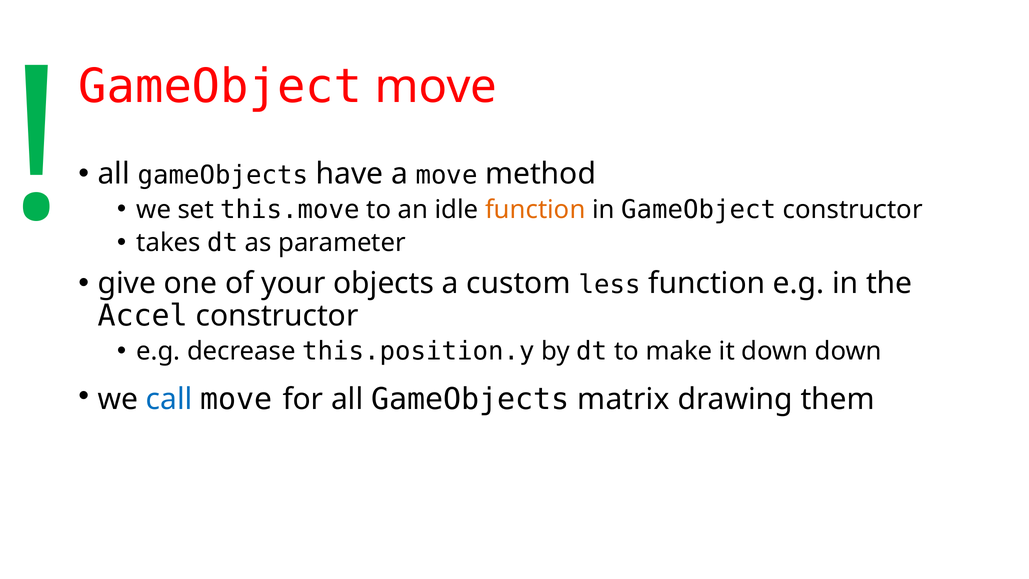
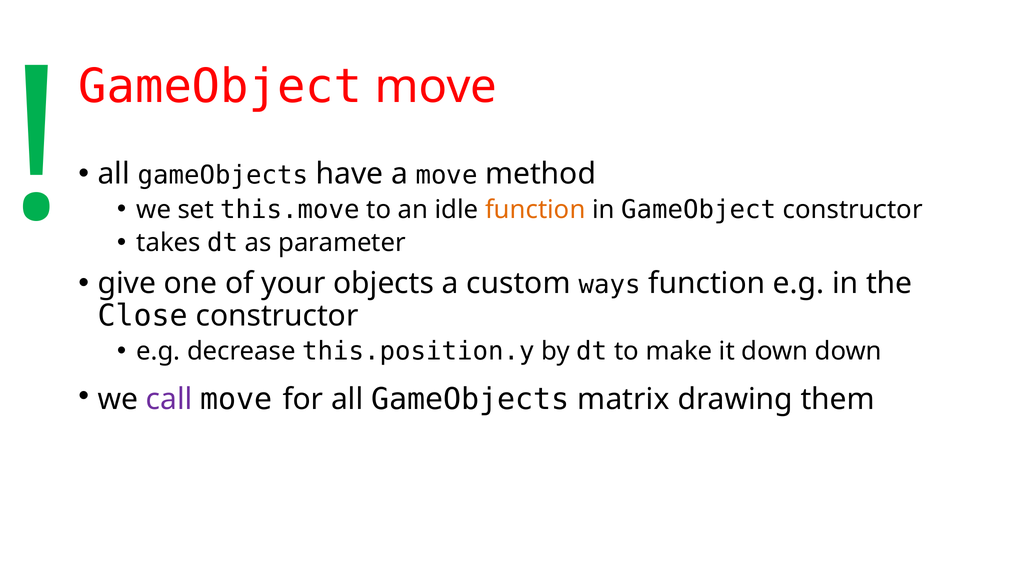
less: less -> ways (610, 285)
Accel: Accel -> Close (143, 316)
call colour: blue -> purple (169, 399)
